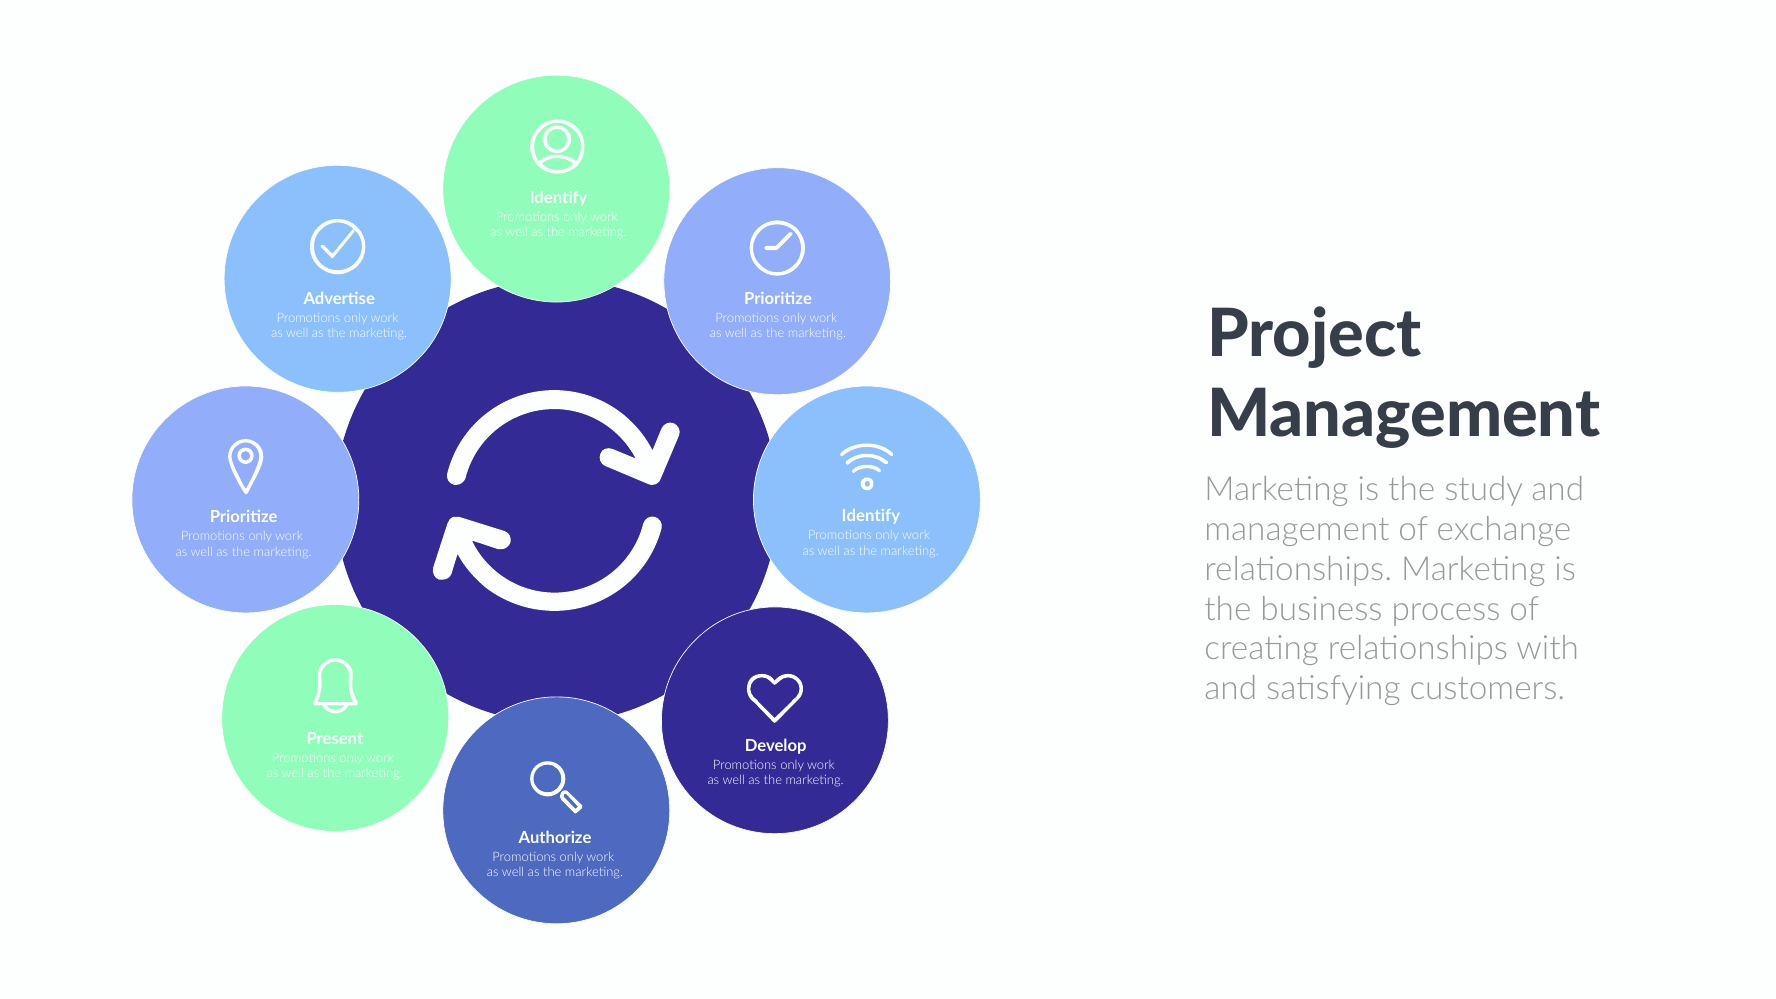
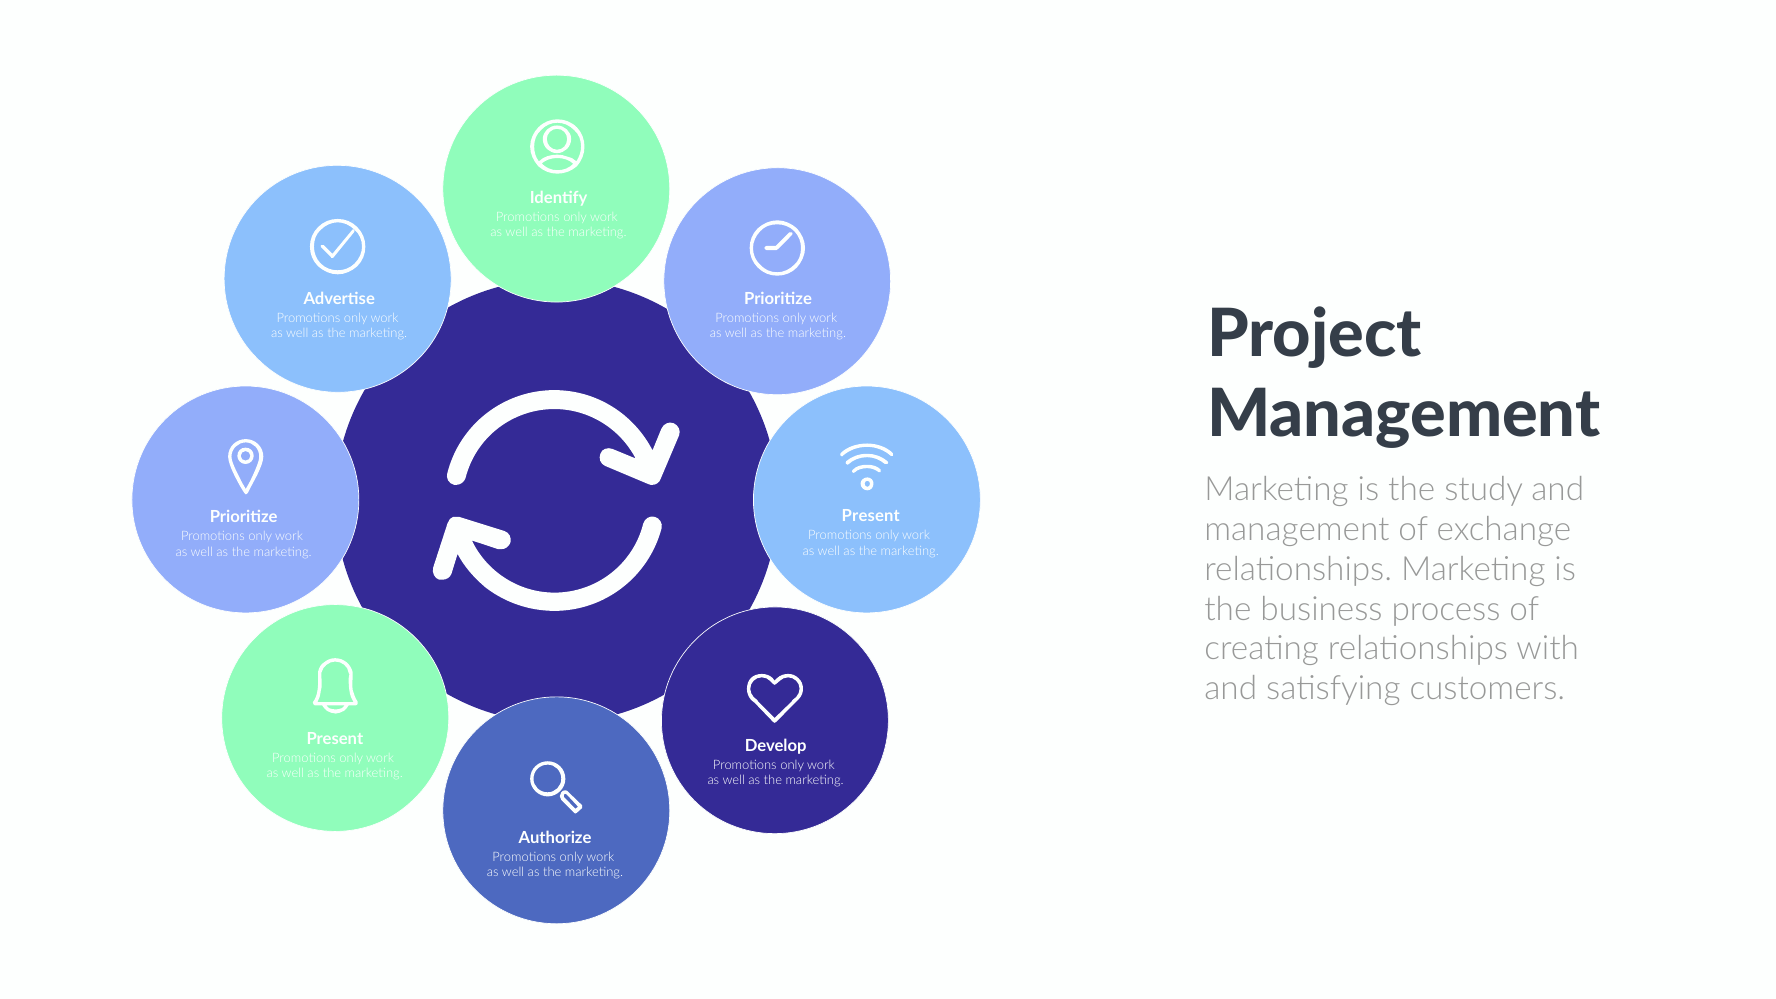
Identify: Identify -> Present (871, 516)
